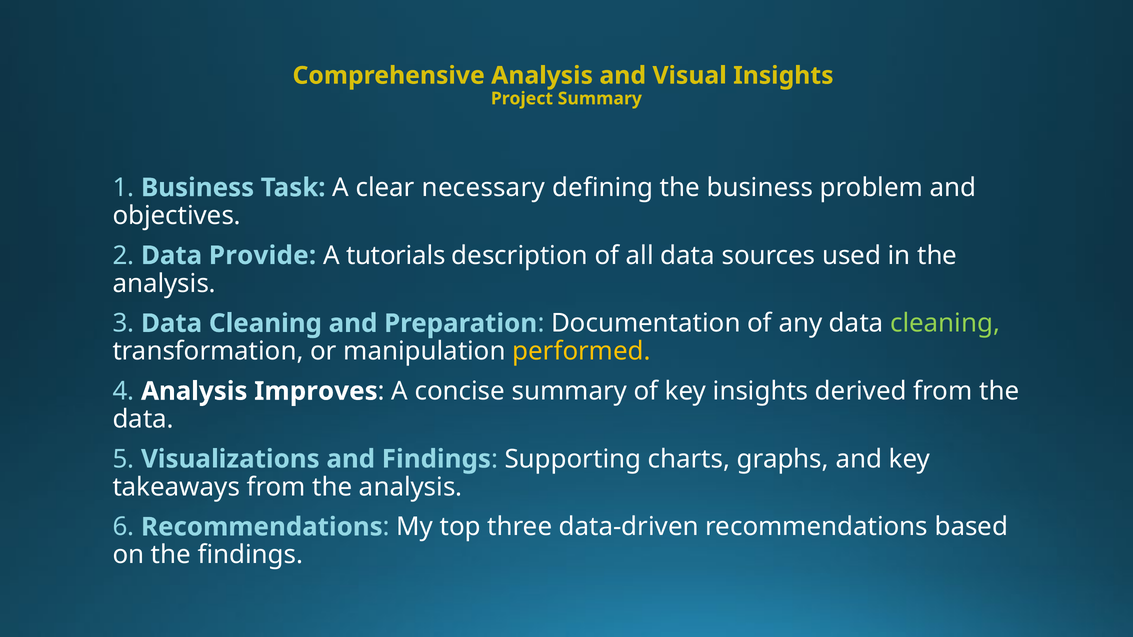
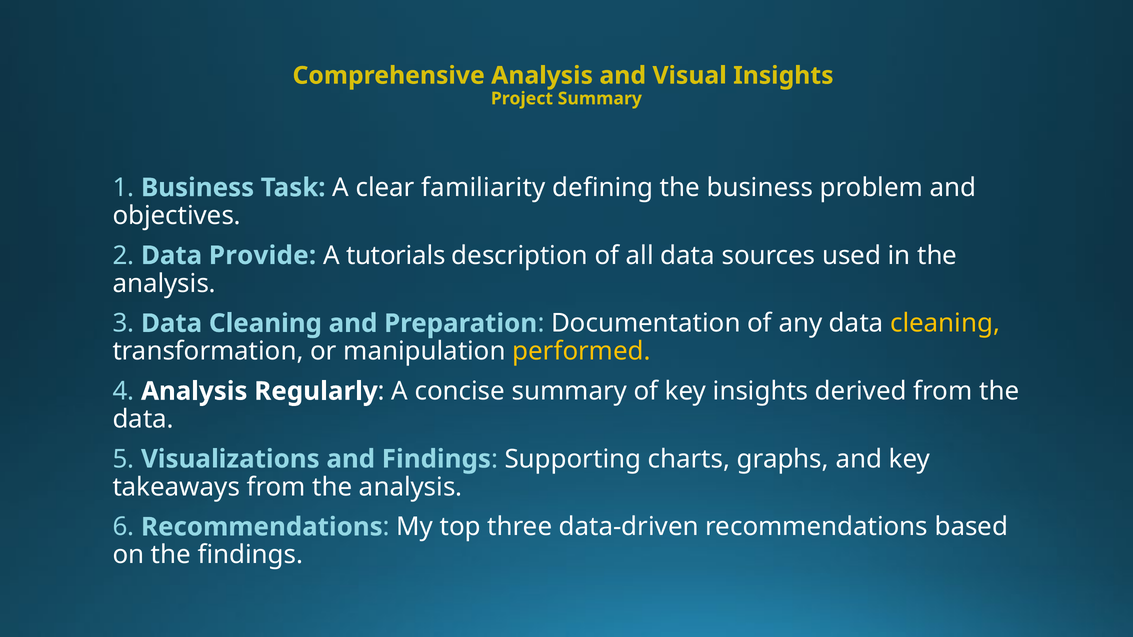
necessary: necessary -> familiarity (483, 188)
cleaning colour: light green -> yellow (945, 324)
Improves: Improves -> Regularly (316, 391)
